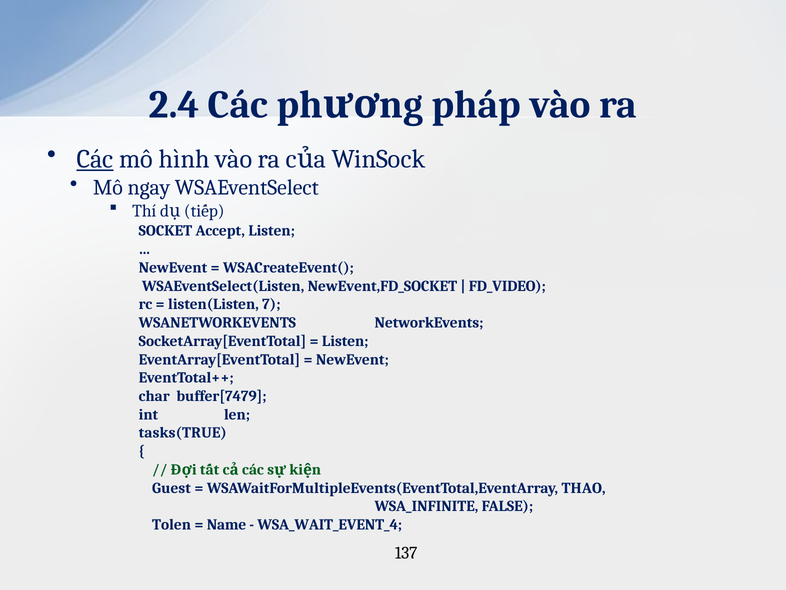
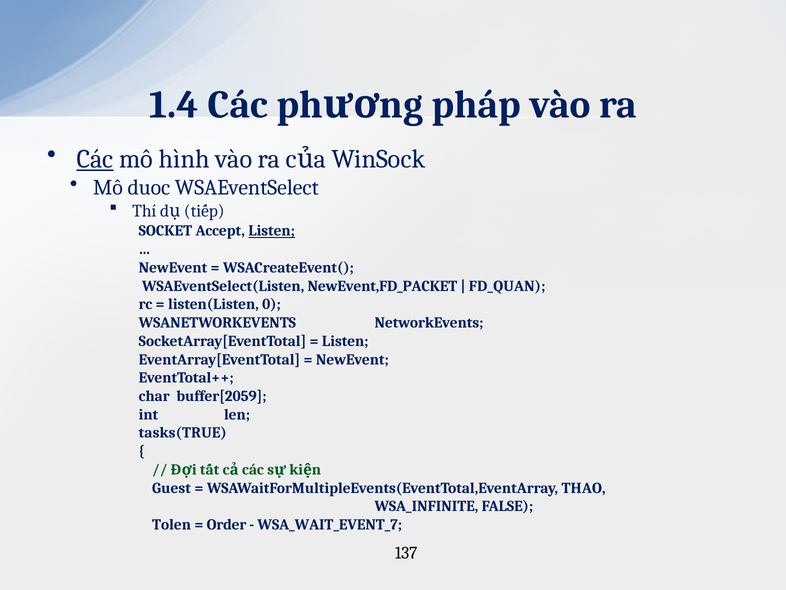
2.4: 2.4 -> 1.4 (174, 104)
ngay: ngay -> duoc (149, 188)
Listen underline: none -> present (272, 231)
NewEvent,FD_SOCKET: NewEvent,FD_SOCKET -> NewEvent,FD_PACKET (382, 286)
FD_VIDEO: FD_VIDEO -> FD_QUAN (507, 286)
7: 7 -> 0 (272, 304)
buffer[7479: buffer[7479 -> buffer[2059 (222, 396)
Name: Name -> Order (227, 524)
WSA_WAIT_EVENT_4: WSA_WAIT_EVENT_4 -> WSA_WAIT_EVENT_7 (330, 524)
